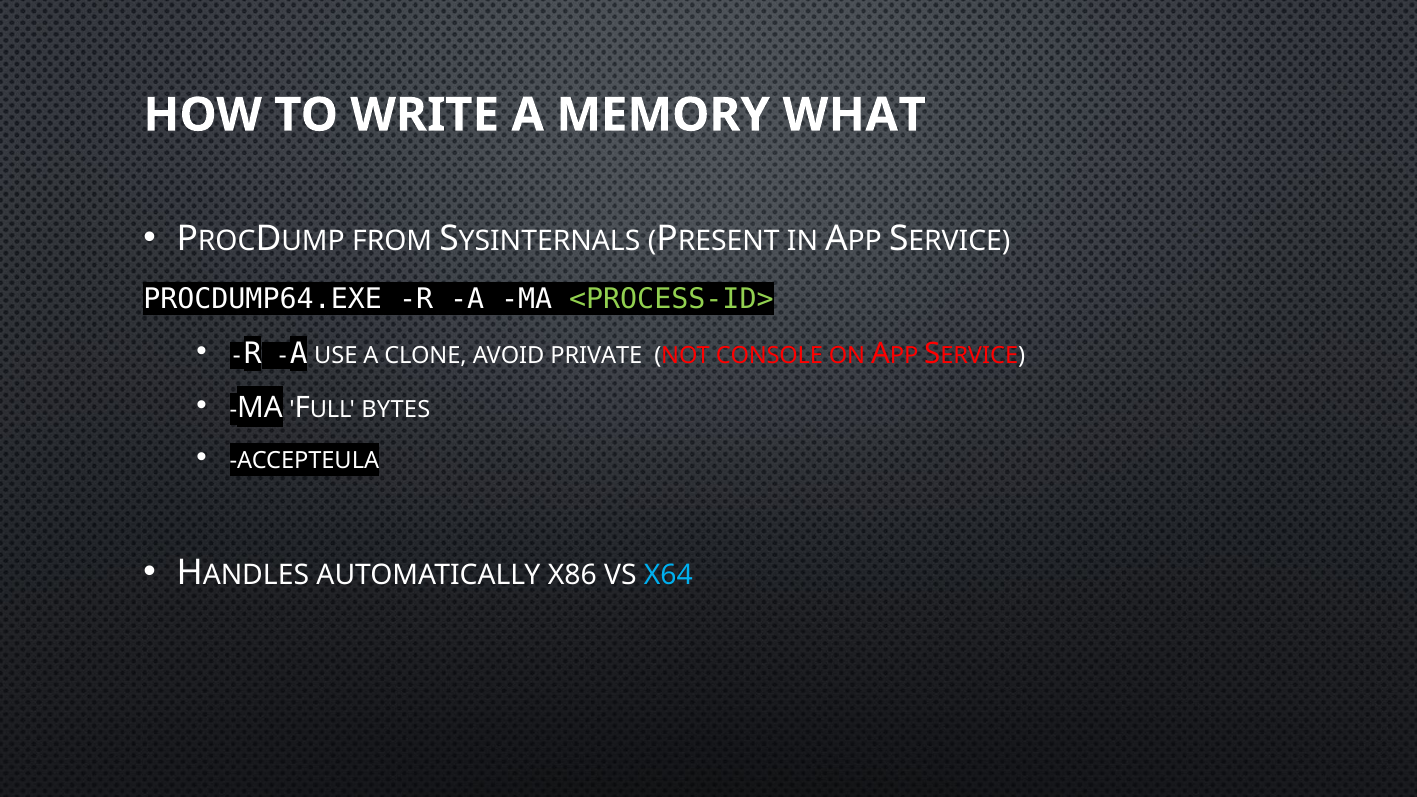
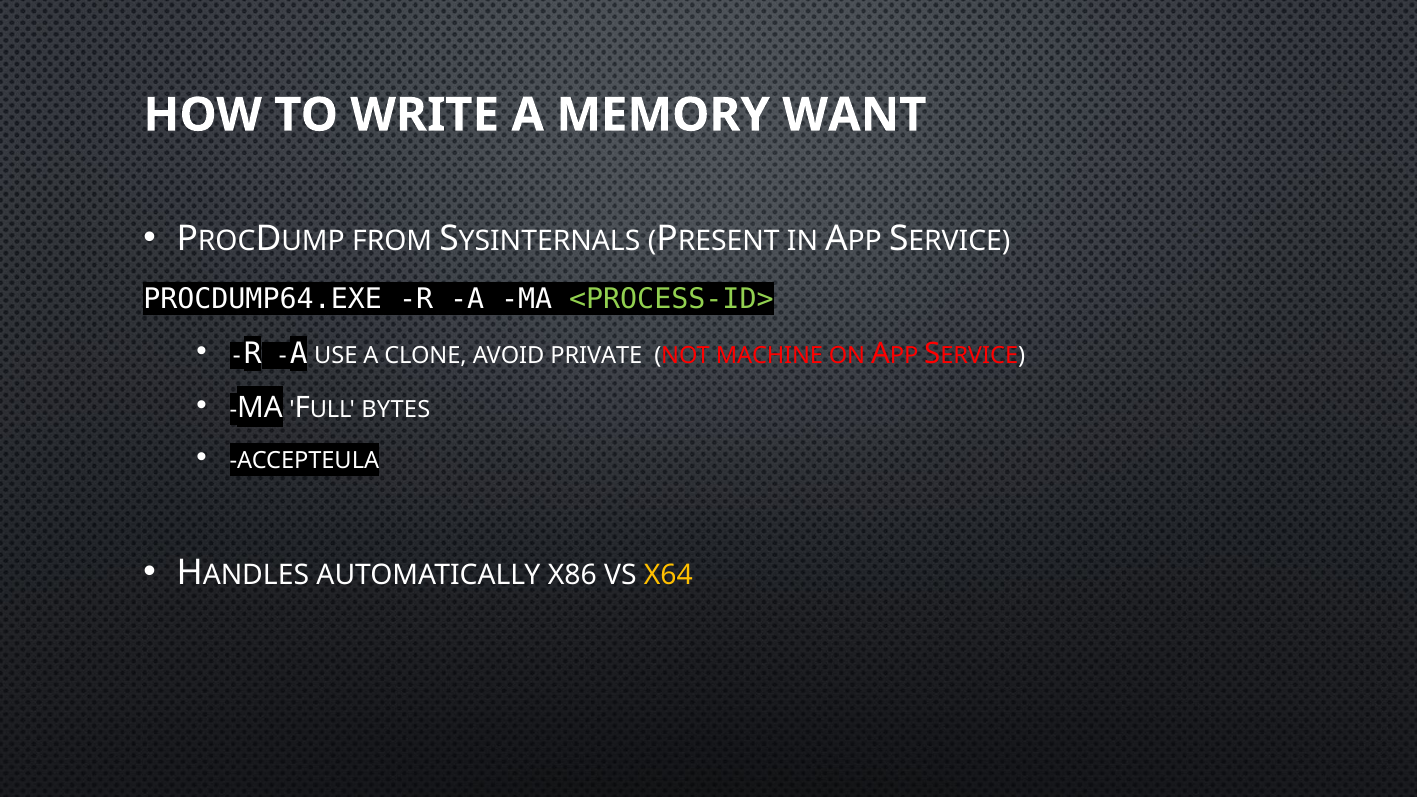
WHAT: WHAT -> WANT (854, 115)
CONSOLE: CONSOLE -> MACHINE (769, 356)
X64 colour: light blue -> yellow (668, 575)
